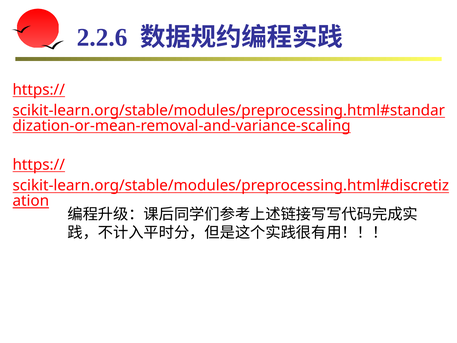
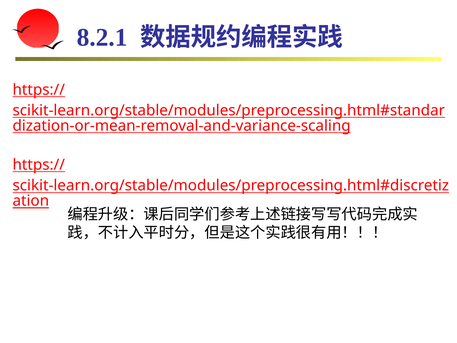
2.2.6: 2.2.6 -> 8.2.1 (102, 38)
